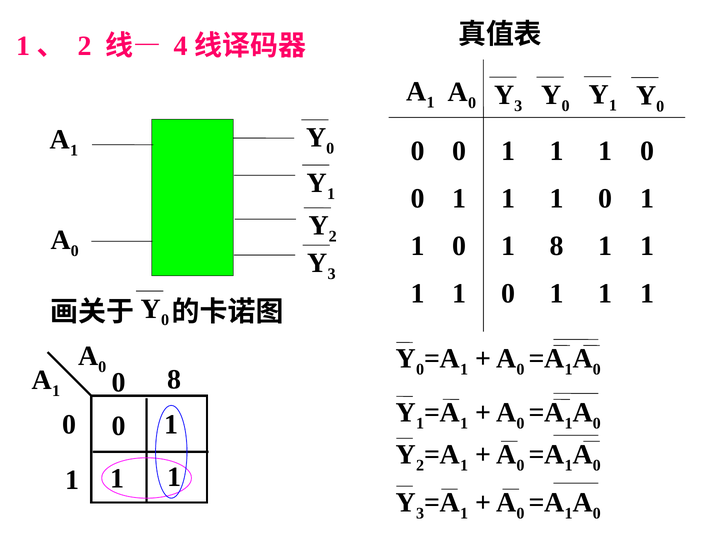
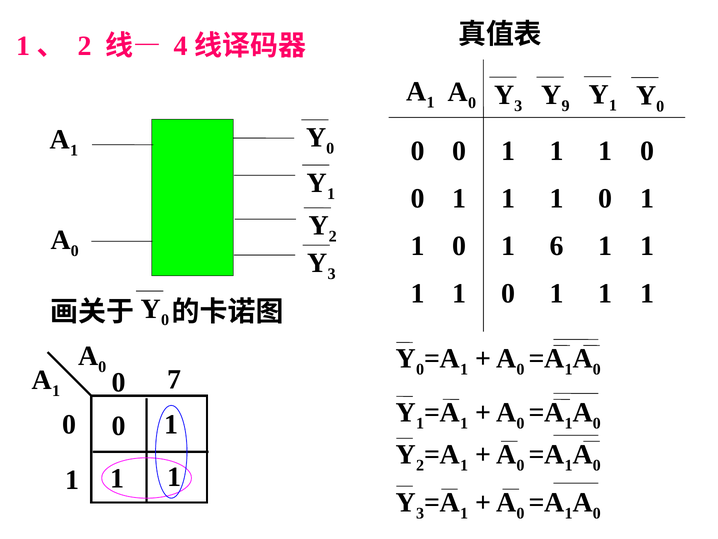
0: 0 -> 9 (566, 106)
1 8: 8 -> 6 (557, 246)
0 8: 8 -> 7 (174, 379)
